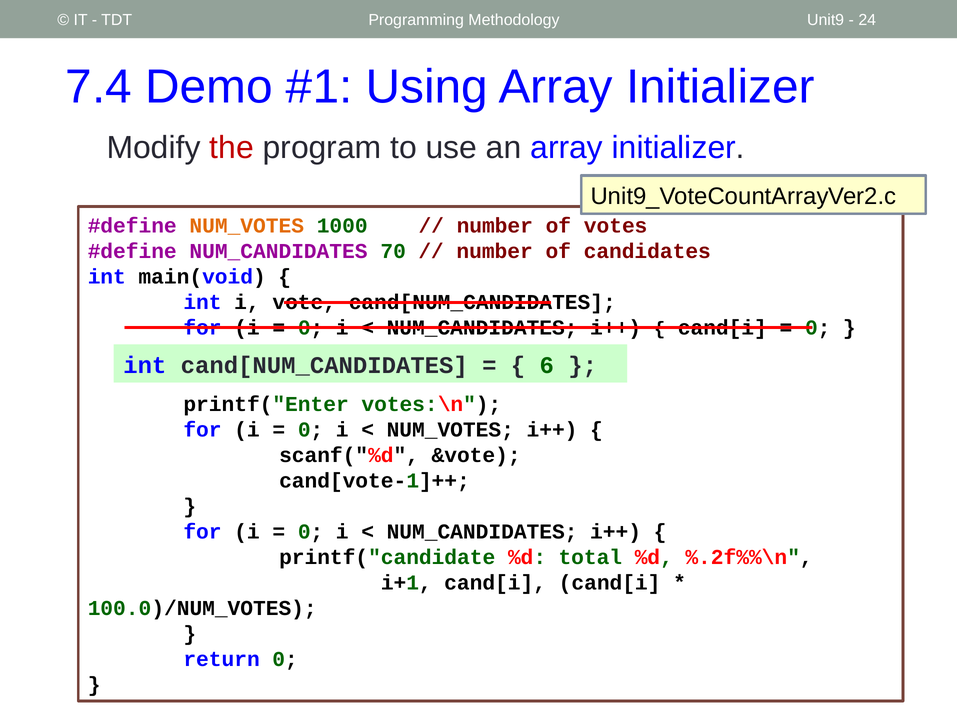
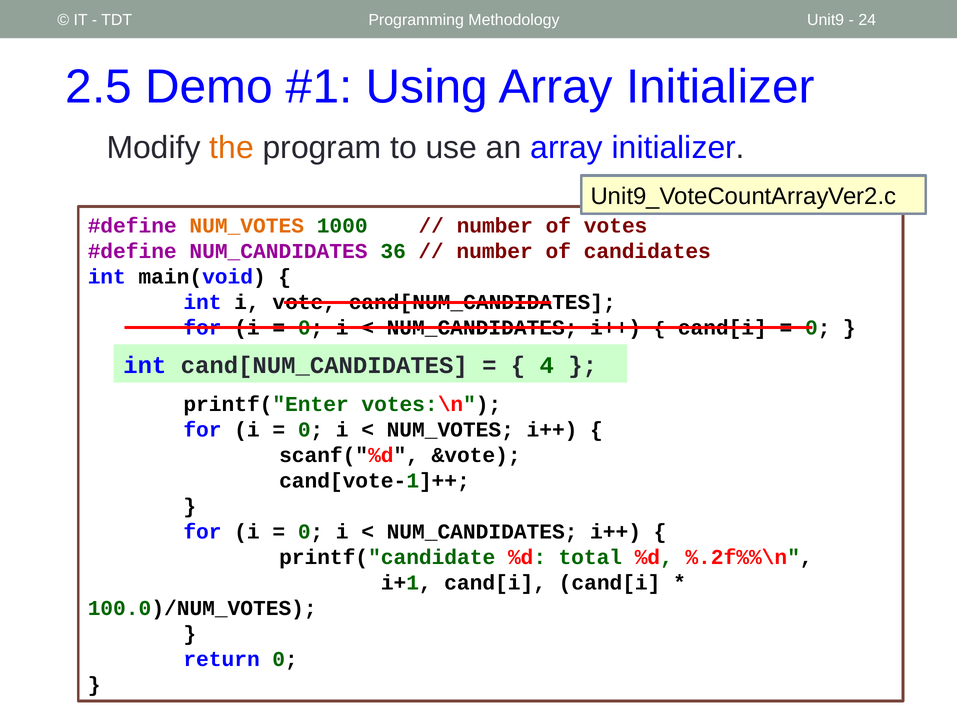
7.4: 7.4 -> 2.5 (99, 87)
the colour: red -> orange (232, 148)
70: 70 -> 36 (393, 251)
6: 6 -> 4 (547, 365)
